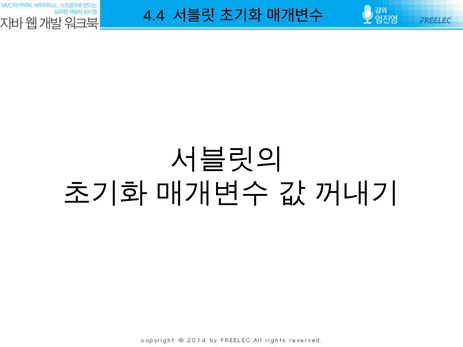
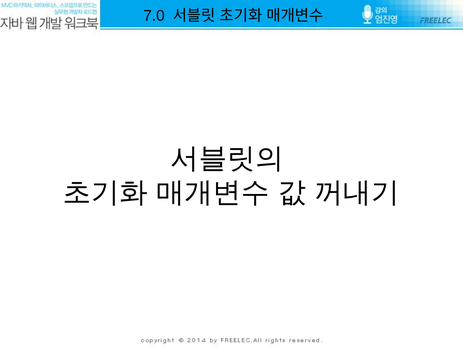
4.4: 4.4 -> 7.0 (154, 16)
